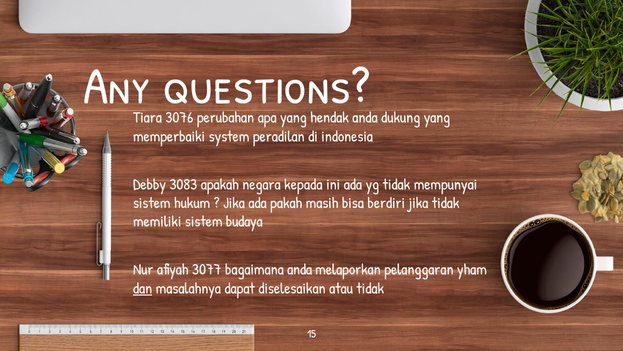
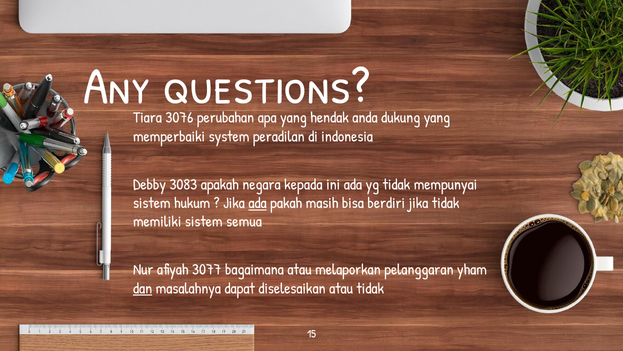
ada underline: none -> present (258, 203)
budaya: budaya -> semua (244, 221)
bagaimana anda: anda -> atau (299, 269)
